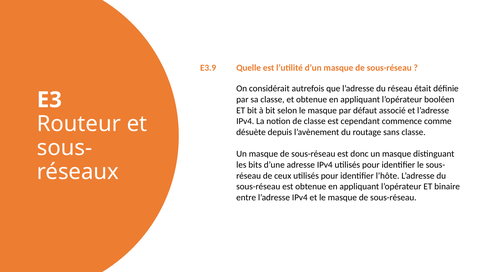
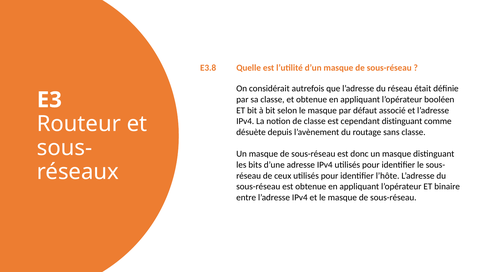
E3.9: E3.9 -> E3.8 (208, 68)
cependant commence: commence -> distinguant (402, 121)
